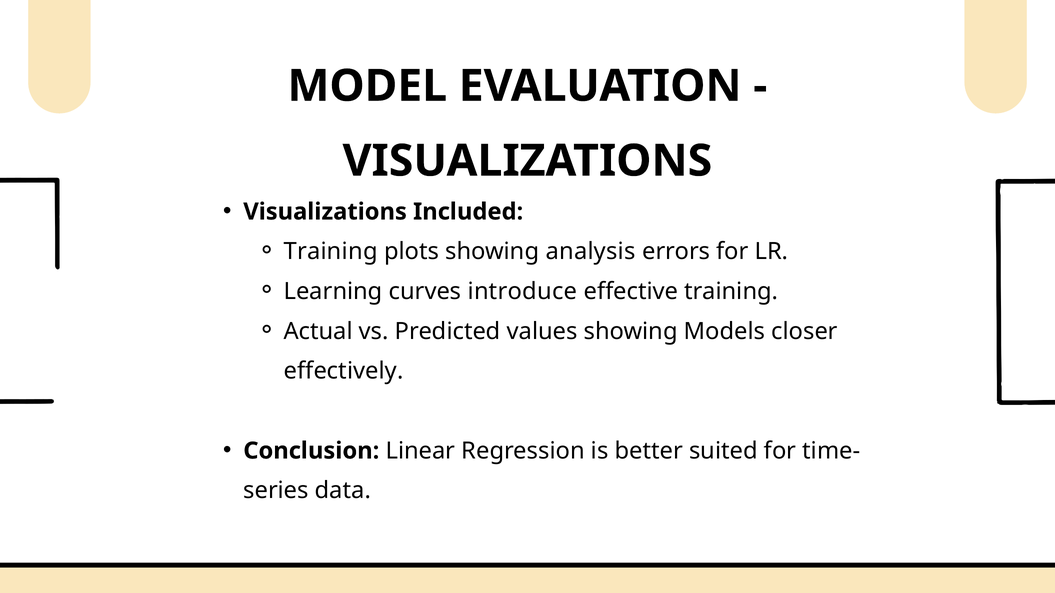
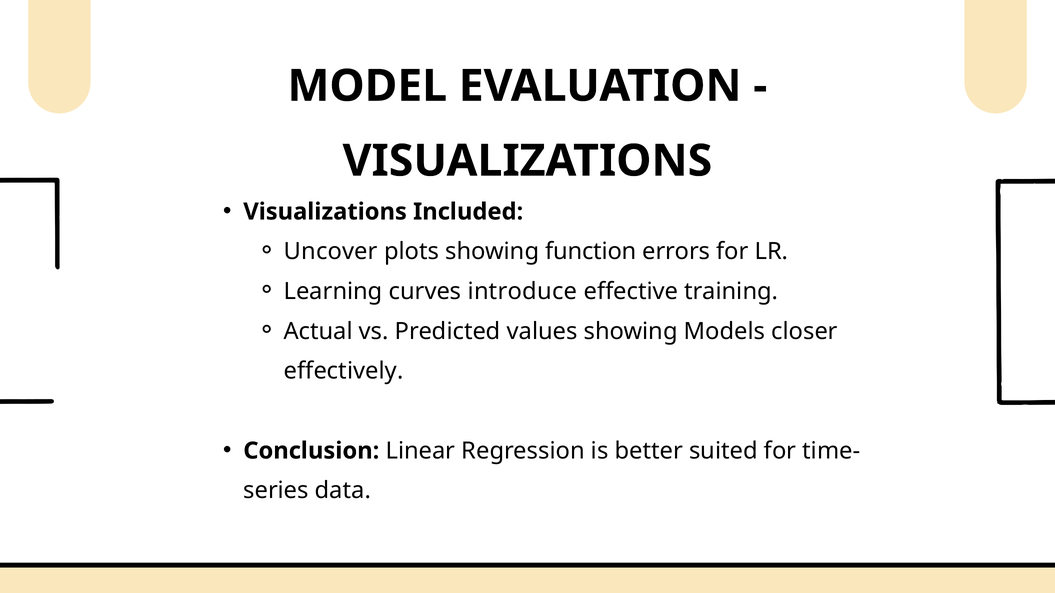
Training: Training -> Uncover (331, 252)
analysis: analysis -> function (591, 252)
